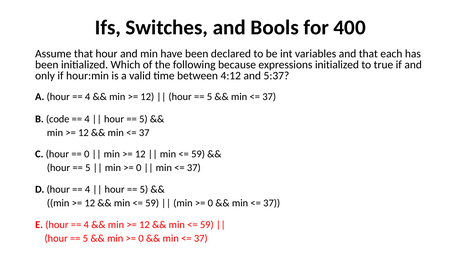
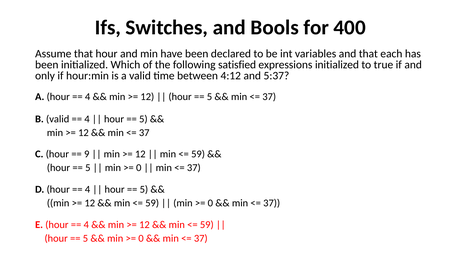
because: because -> satisfied (237, 65)
B code: code -> valid (58, 119)
0: 0 -> 9 (87, 154)
